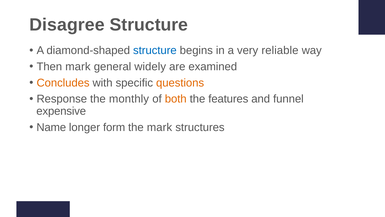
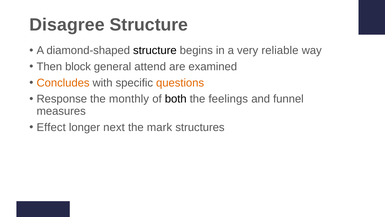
structure colour: blue -> black (155, 50)
Then mark: mark -> block (78, 67)
widely: widely -> attend (150, 67)
both colour: orange -> black (176, 99)
features: features -> feelings (228, 99)
expensive: expensive -> measures (61, 111)
Name: Name -> Effect (51, 127)
form: form -> next (114, 127)
